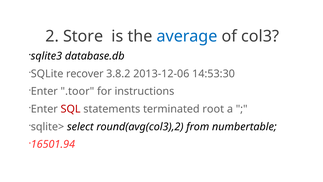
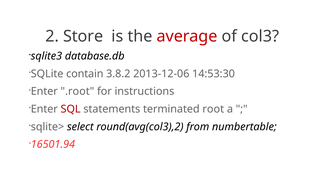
average colour: blue -> red (187, 36)
recover: recover -> contain (85, 74)
.toor: .toor -> .root (77, 91)
